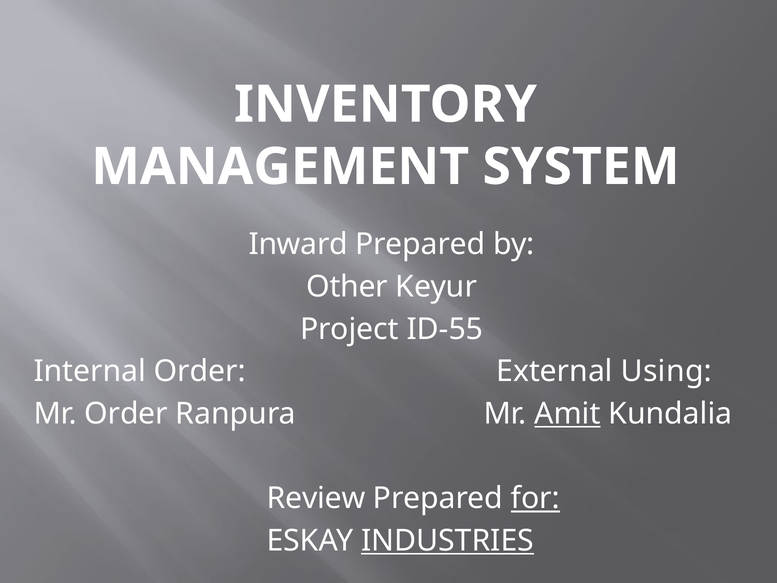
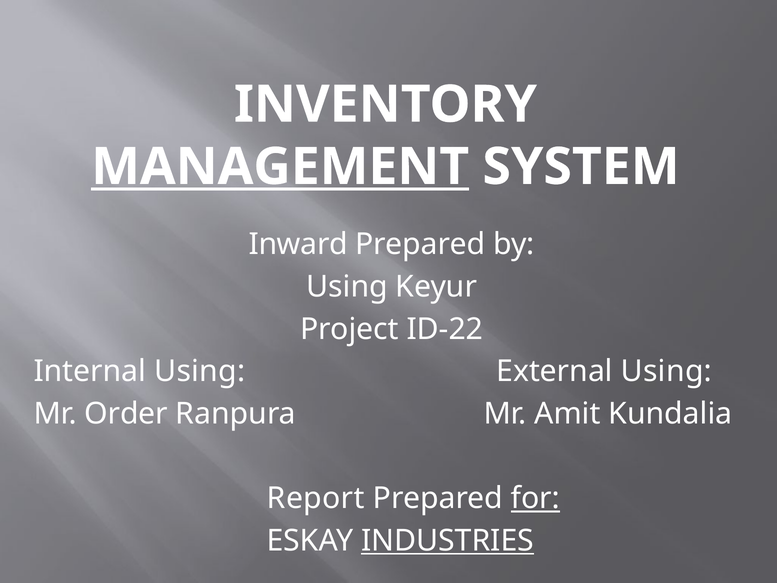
MANAGEMENT underline: none -> present (280, 167)
Other: Other -> Using (347, 287)
ID-55: ID-55 -> ID-22 (445, 329)
Internal Order: Order -> Using (200, 371)
Amit underline: present -> none (567, 414)
Review: Review -> Report (316, 498)
